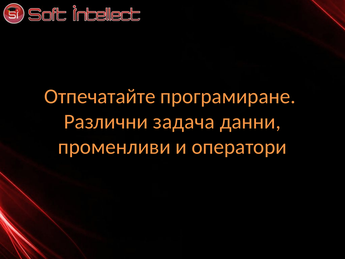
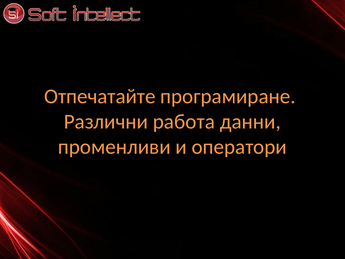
задача: задача -> работа (184, 121)
